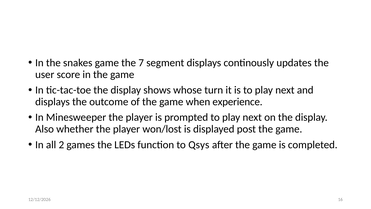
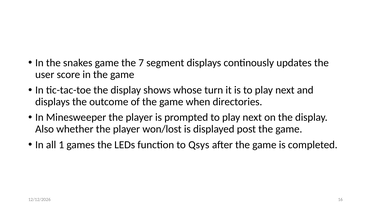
experience: experience -> directories (237, 102)
2: 2 -> 1 (61, 144)
